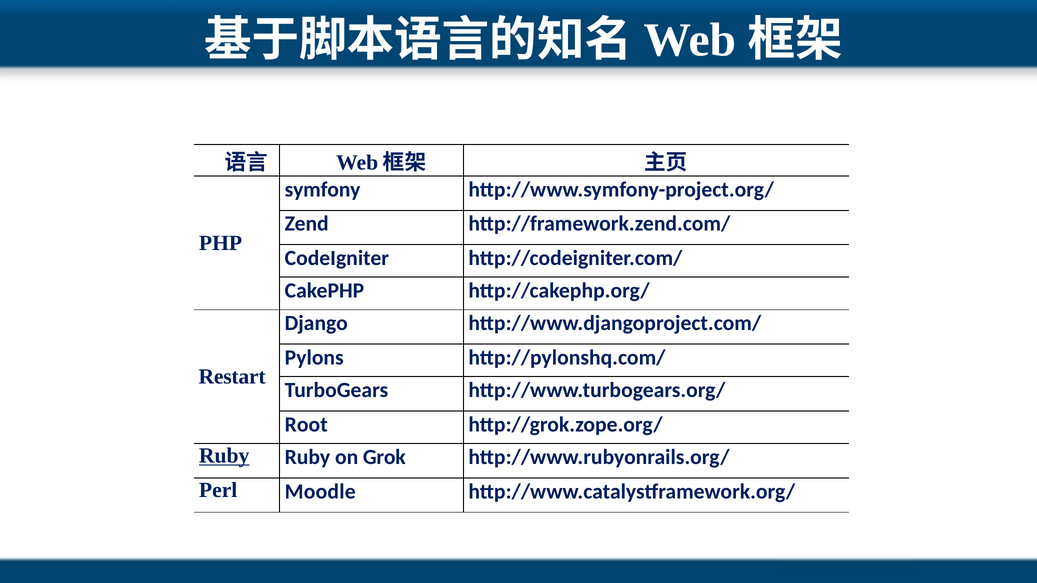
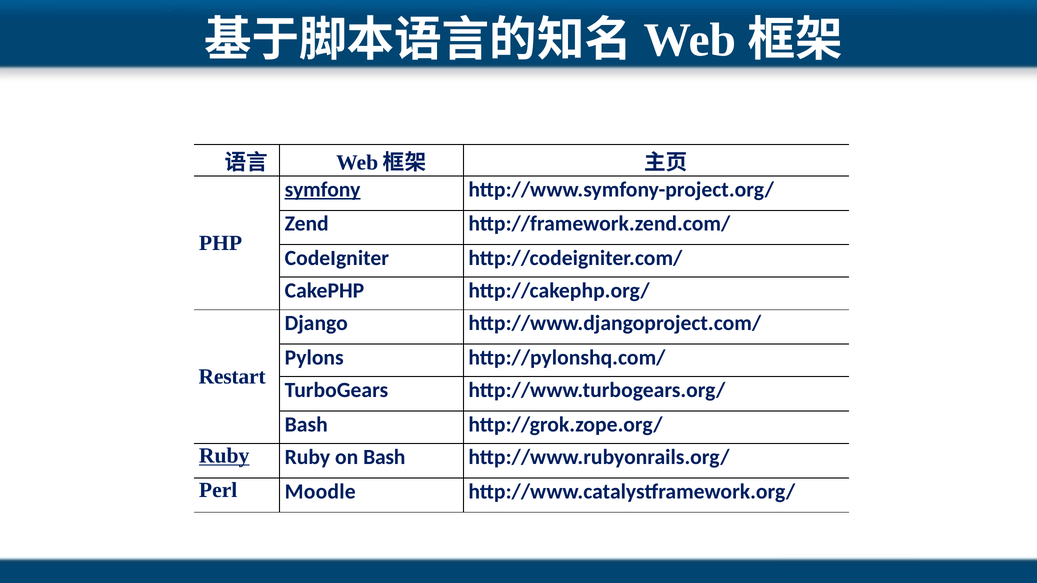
symfony underline: none -> present (323, 190)
Root: Root -> Bash (306, 425)
on Grok: Grok -> Bash (384, 457)
